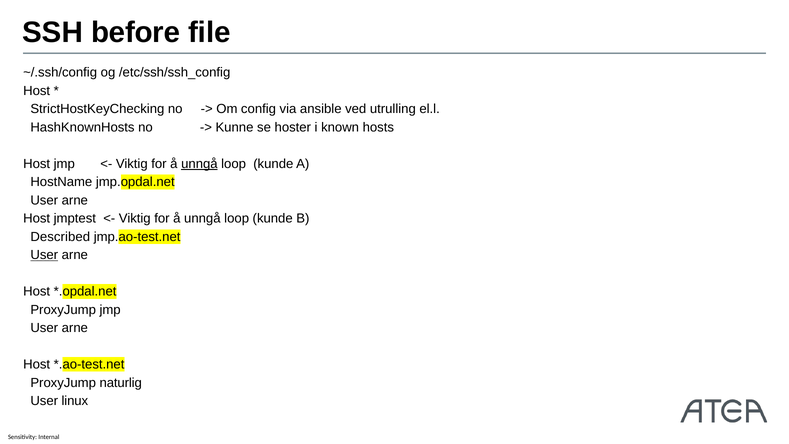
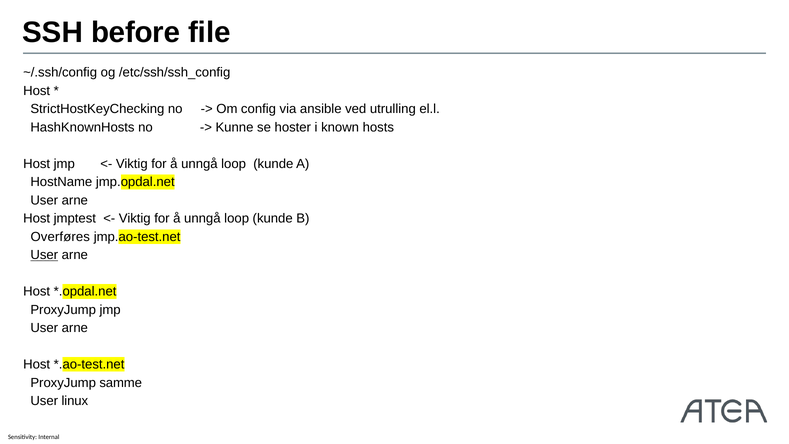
unngå underline: present -> none (199, 164)
Described: Described -> Overføres (60, 237)
naturlig: naturlig -> samme (121, 383)
